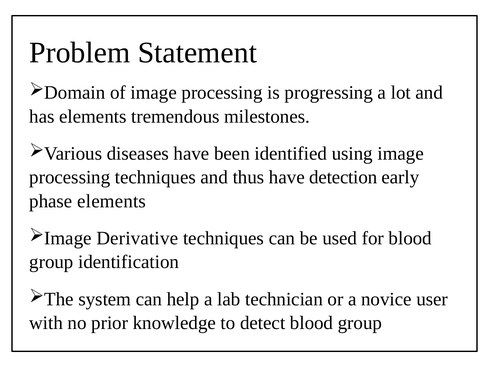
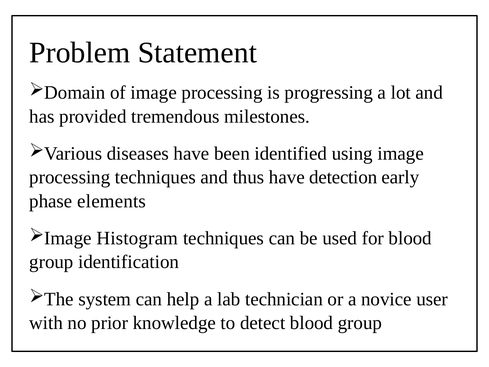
has elements: elements -> provided (93, 116)
Derivative: Derivative -> Histogram (137, 238)
